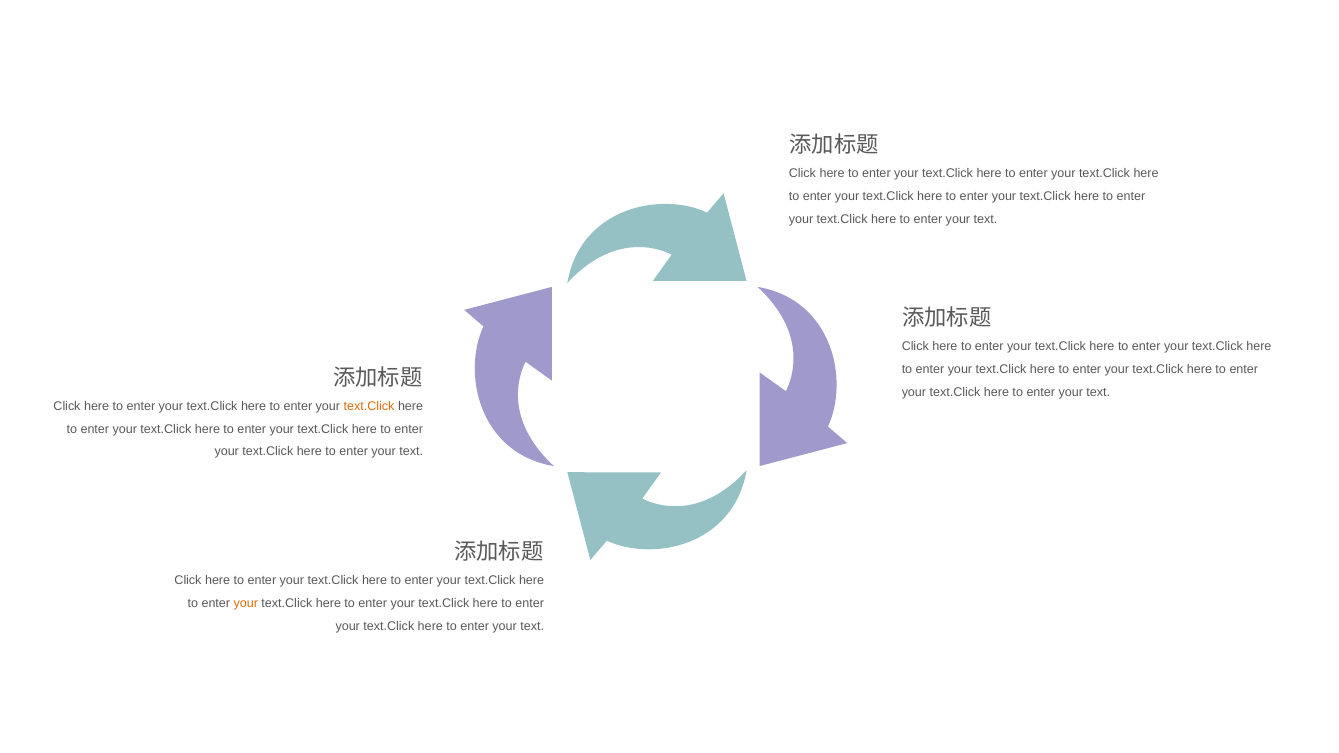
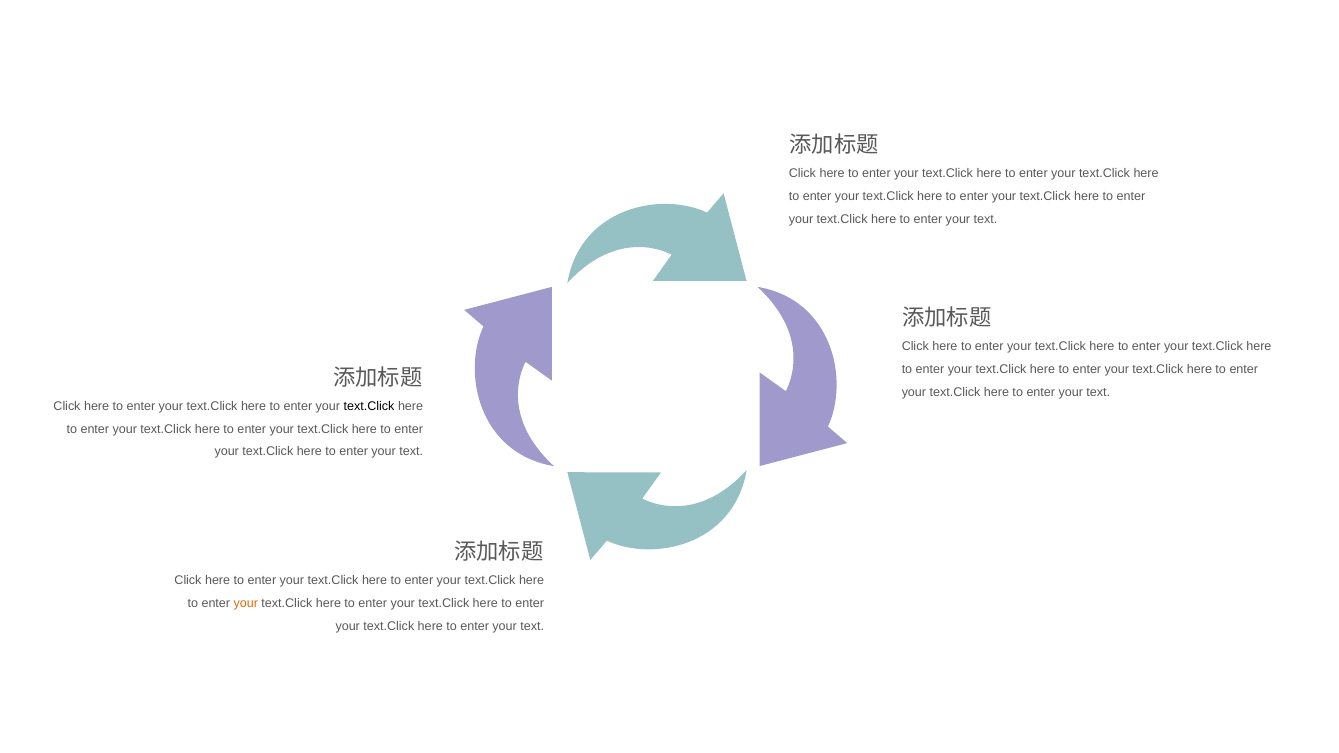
text.Click colour: orange -> black (369, 406)
